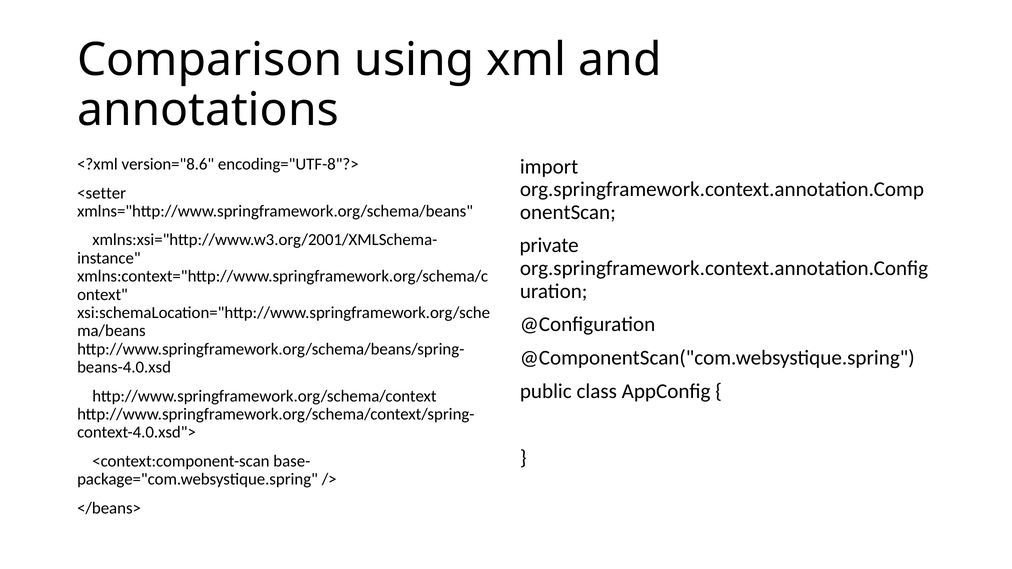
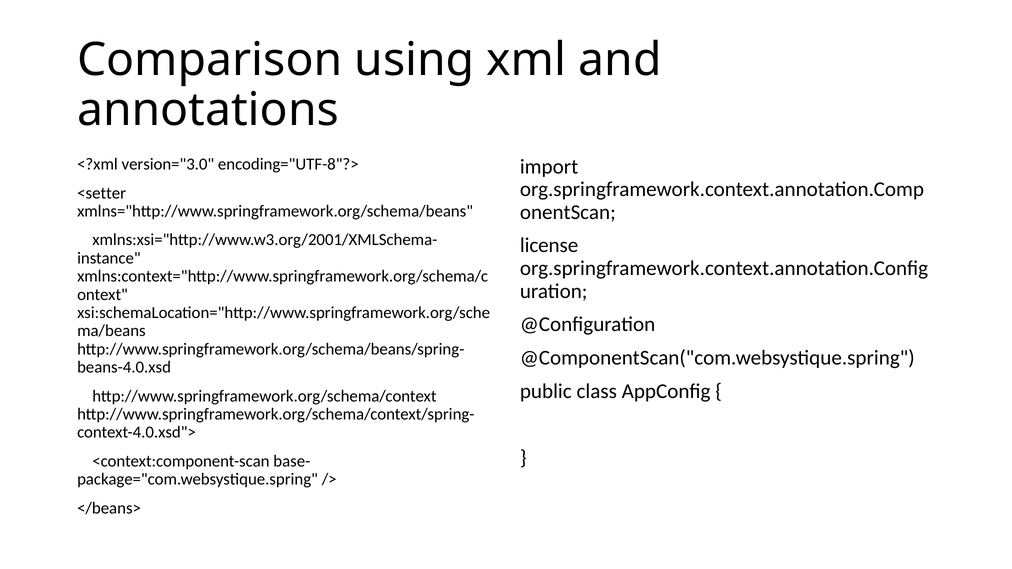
version="8.6: version="8.6 -> version="3.0 (168, 164)
private: private -> license (549, 246)
